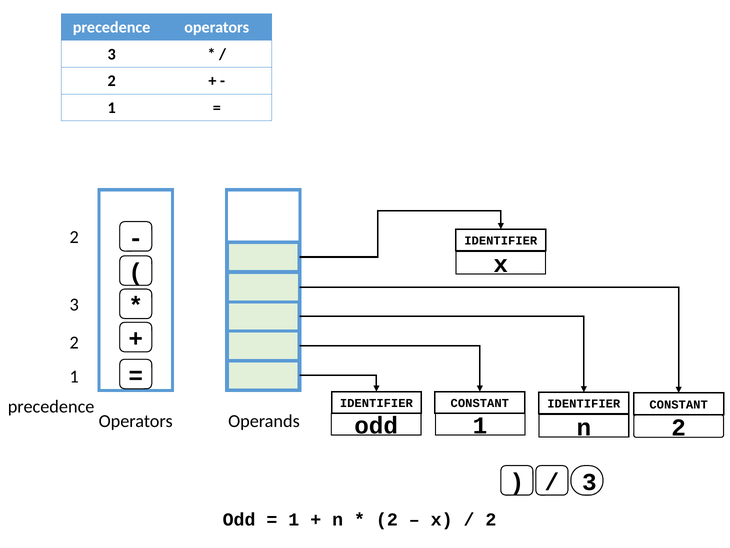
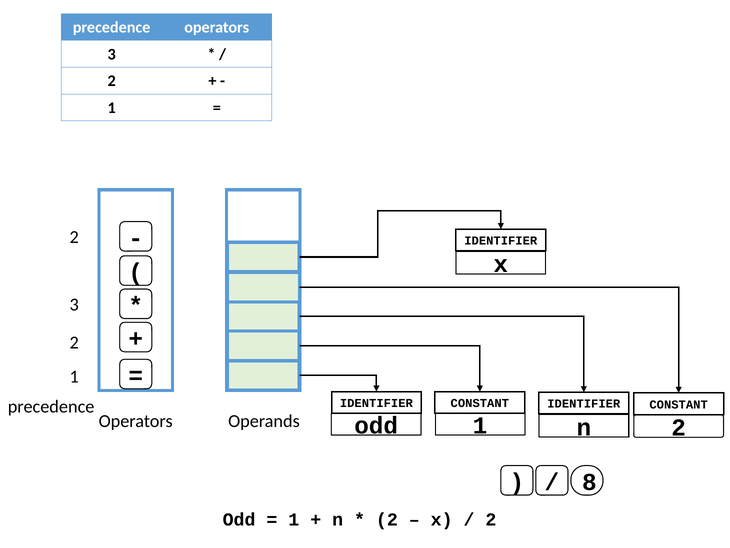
3: 3 -> 8 (589, 482)
